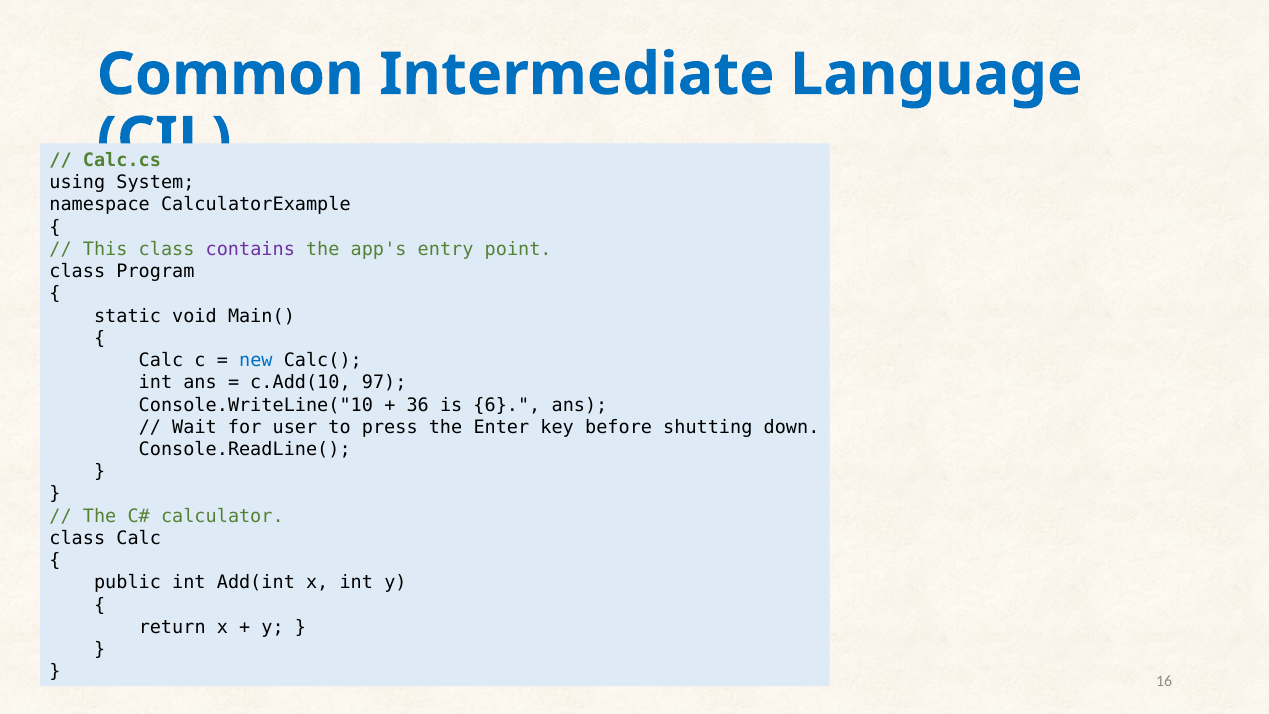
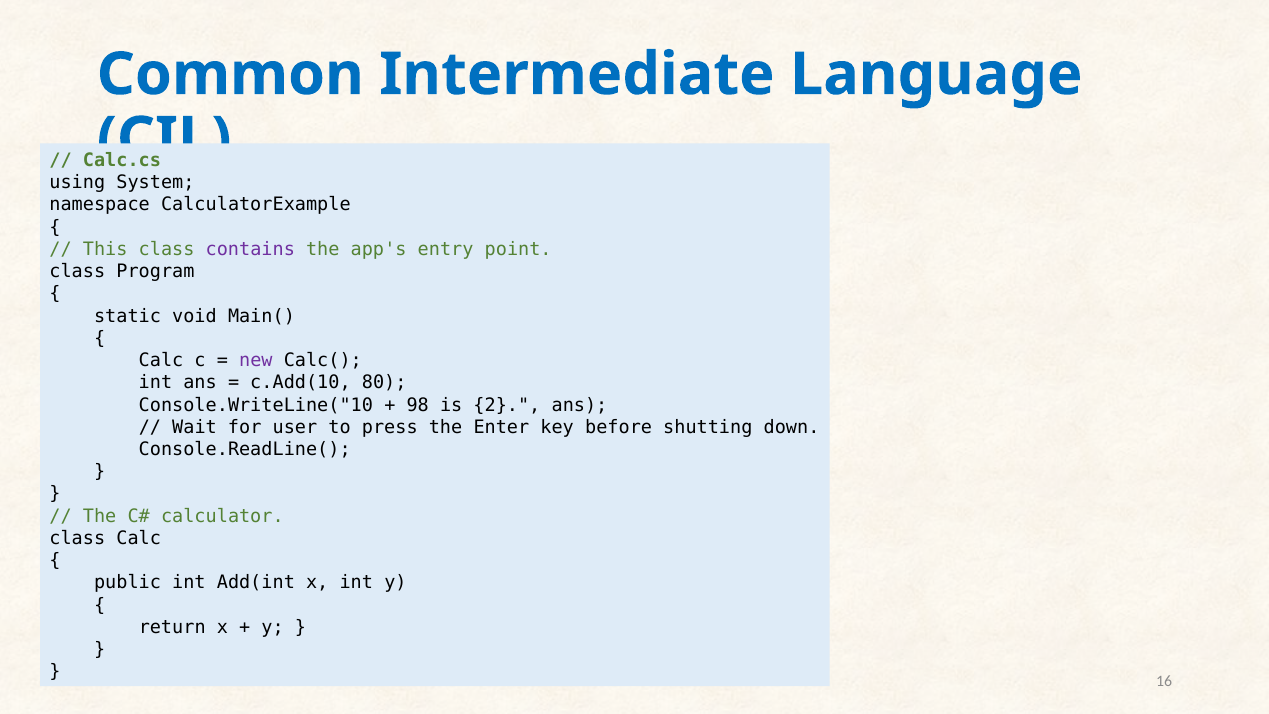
new colour: blue -> purple (256, 360)
97: 97 -> 80 (384, 383)
36: 36 -> 98 (418, 405)
6: 6 -> 2 (507, 405)
